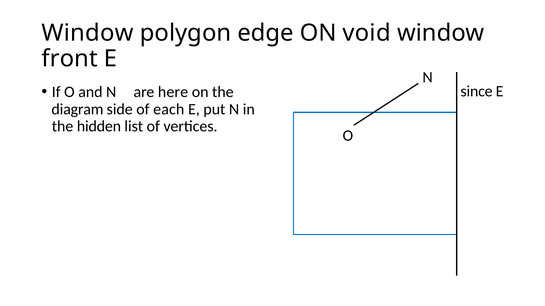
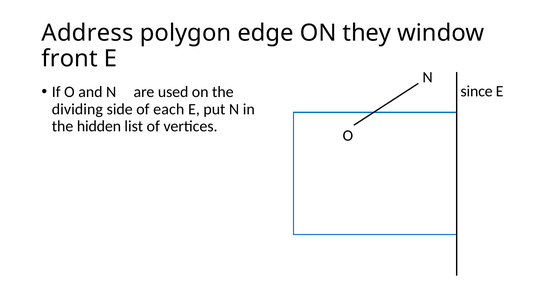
Window: Window -> Address (88, 33)
void: void -> they (367, 33)
here: here -> used (173, 92)
diagram: diagram -> dividing (77, 109)
